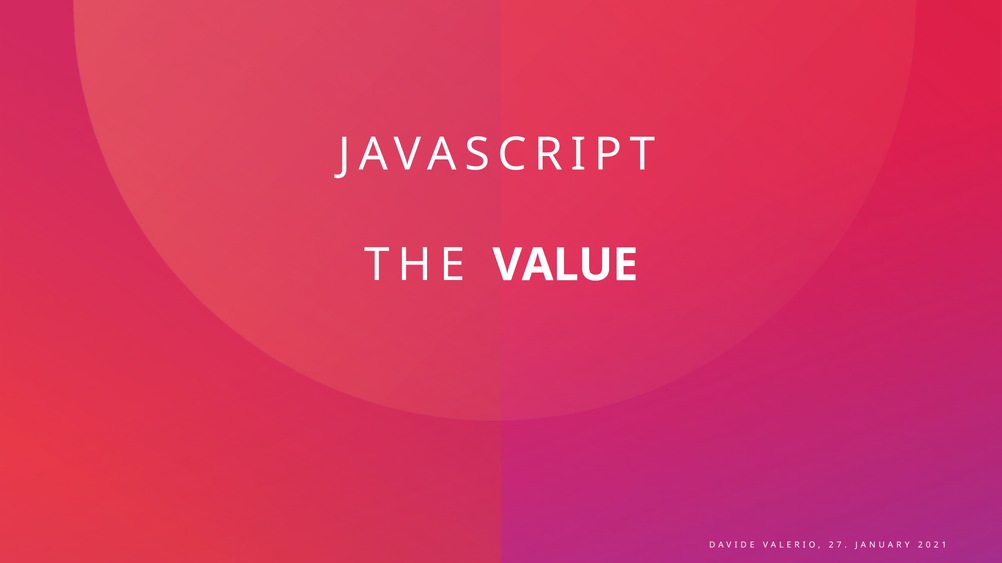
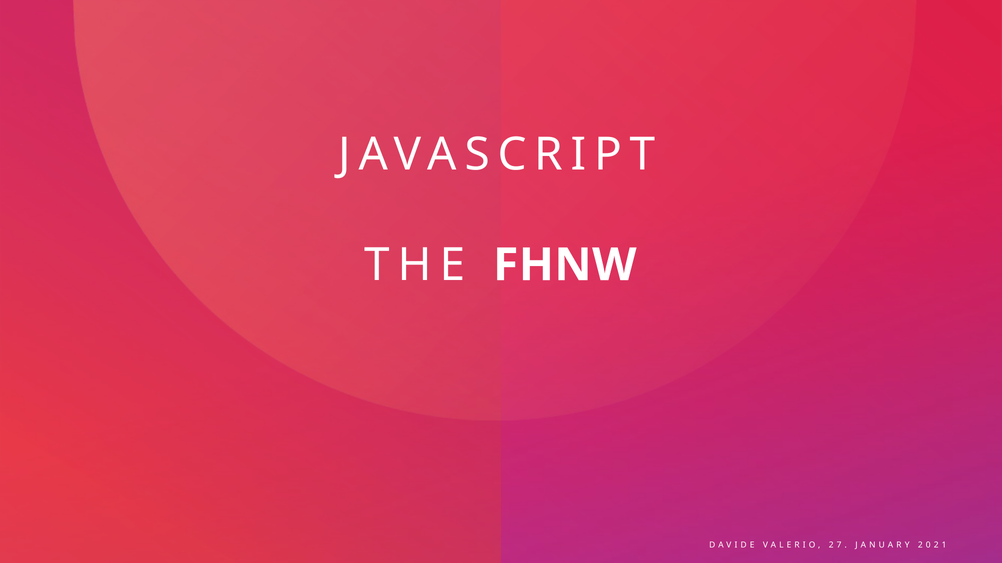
VALUE: VALUE -> FHNW (565, 265)
